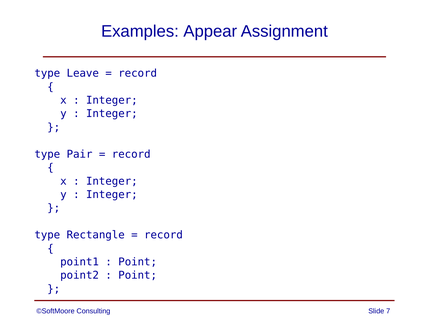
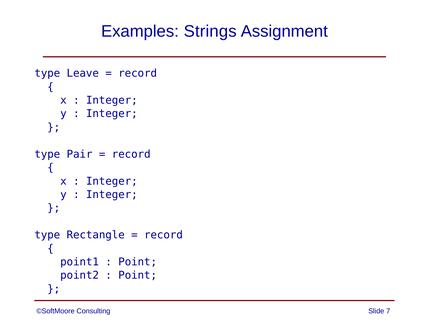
Appear: Appear -> Strings (210, 31)
